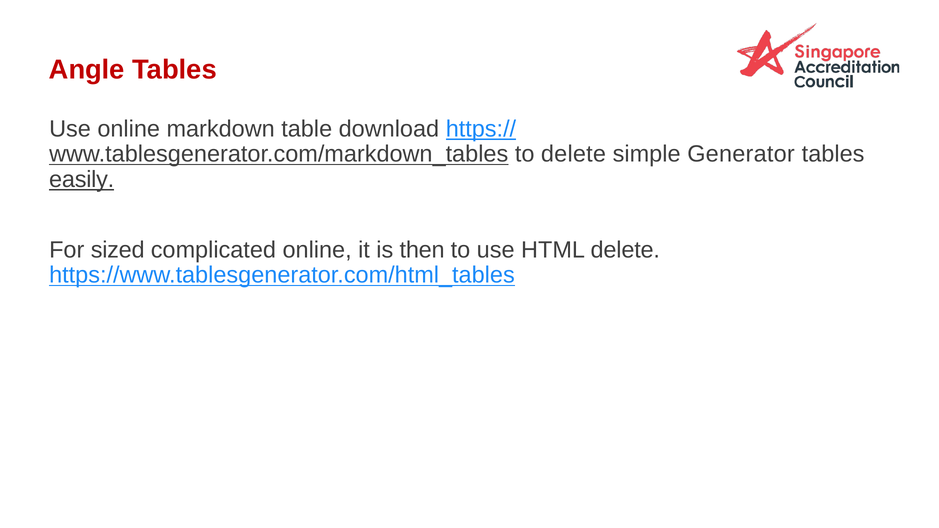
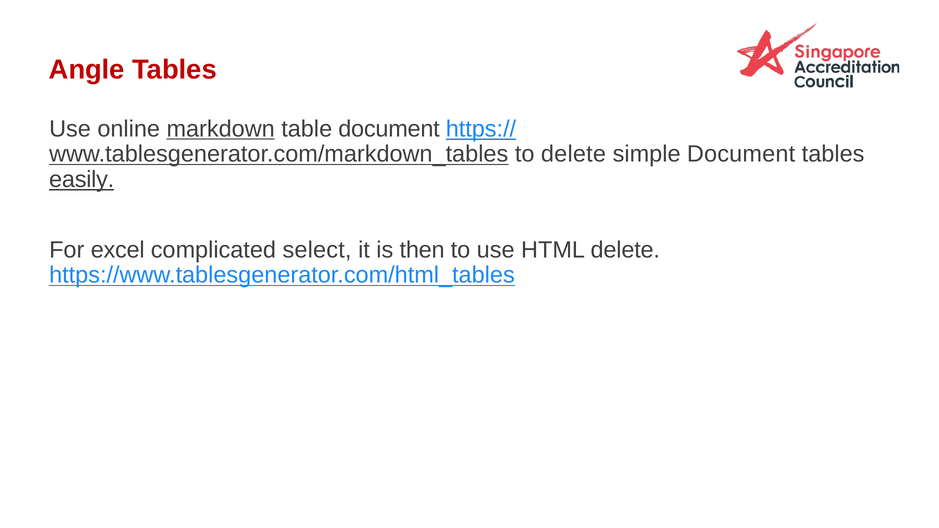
markdown underline: none -> present (221, 129)
table download: download -> document (389, 129)
simple Generator: Generator -> Document (741, 154)
sized: sized -> excel (118, 250)
complicated online: online -> select (317, 250)
